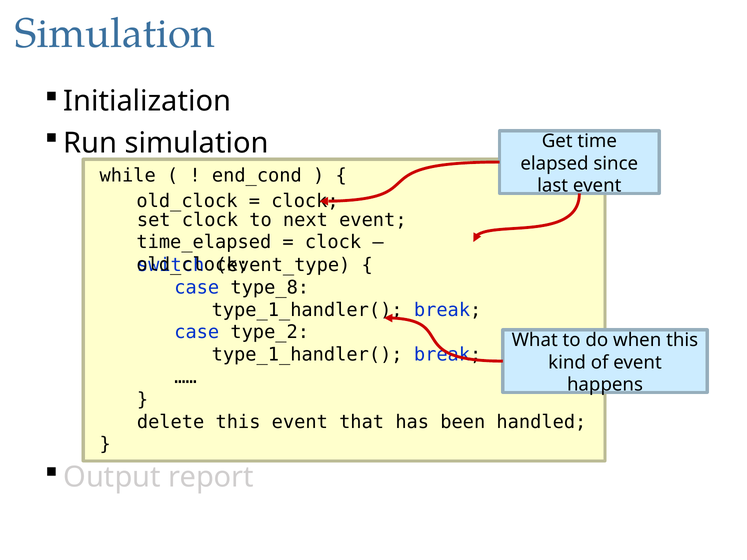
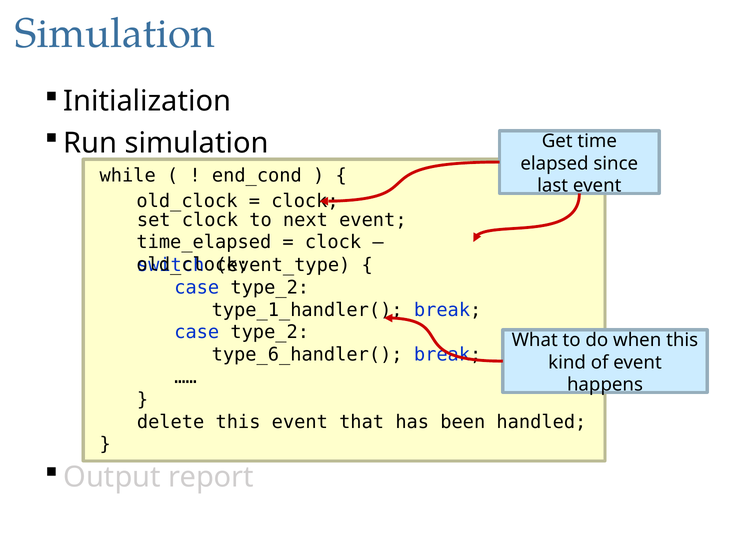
type_8: type_8 -> type_2 (270, 288)
type_1_handler(: type_1_handler( -> type_6_handler( (307, 355)
